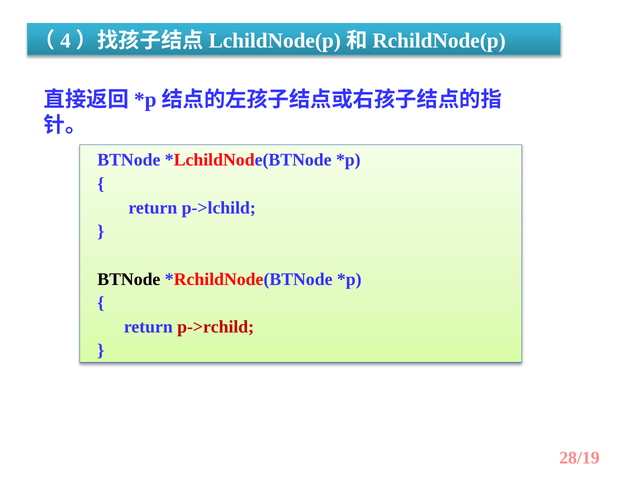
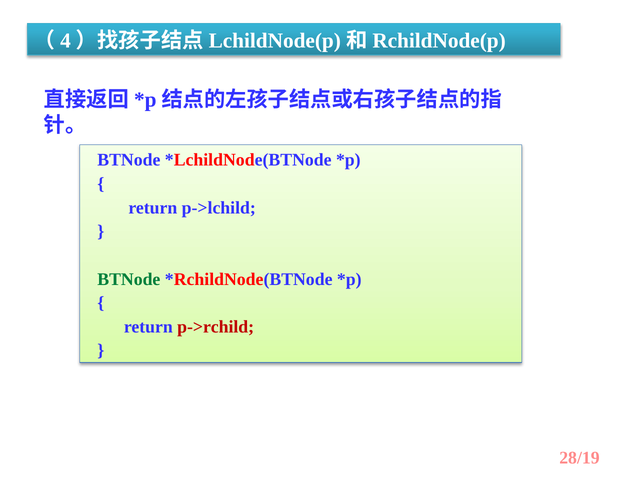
BTNode colour: black -> green (129, 279)
